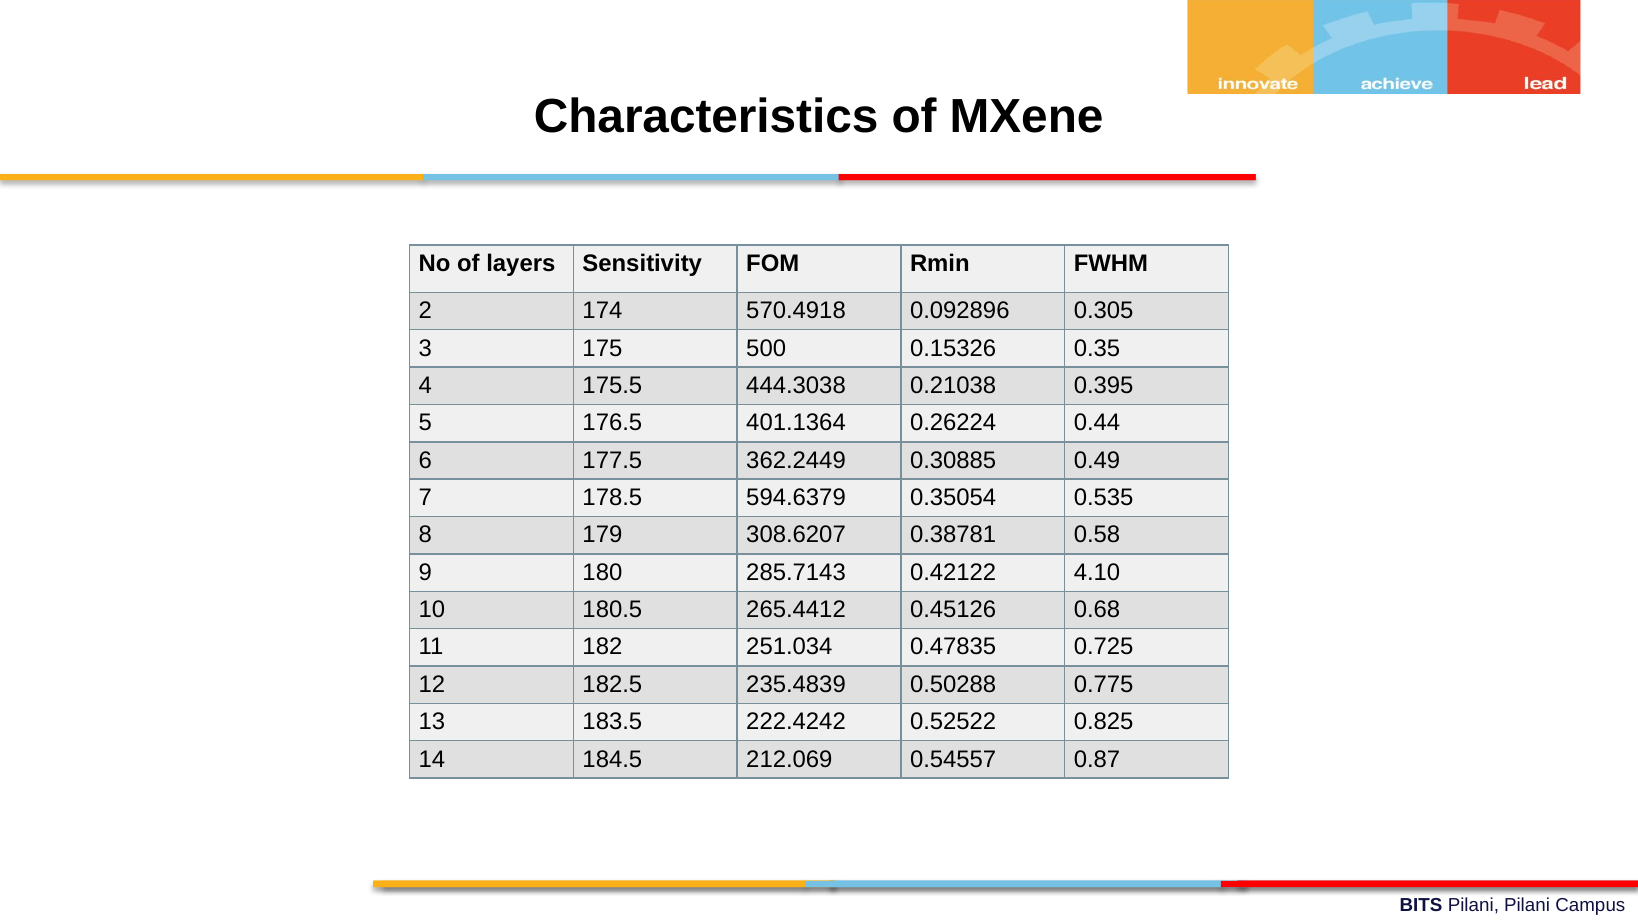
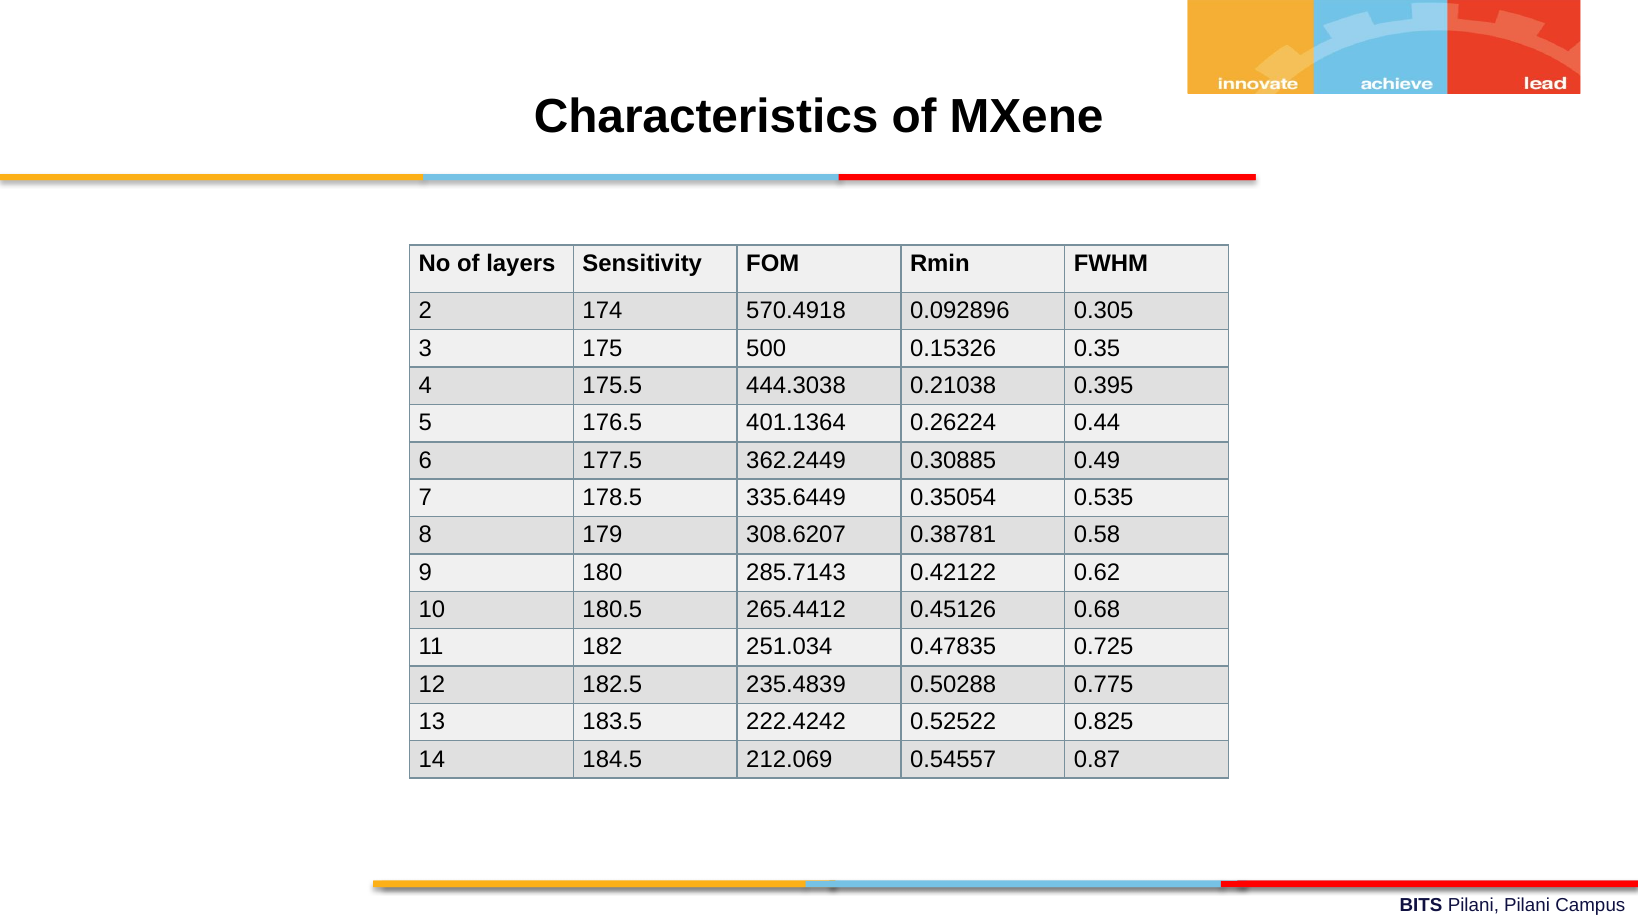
594.6379: 594.6379 -> 335.6449 (796, 497)
4.10: 4.10 -> 0.62 (1097, 572)
